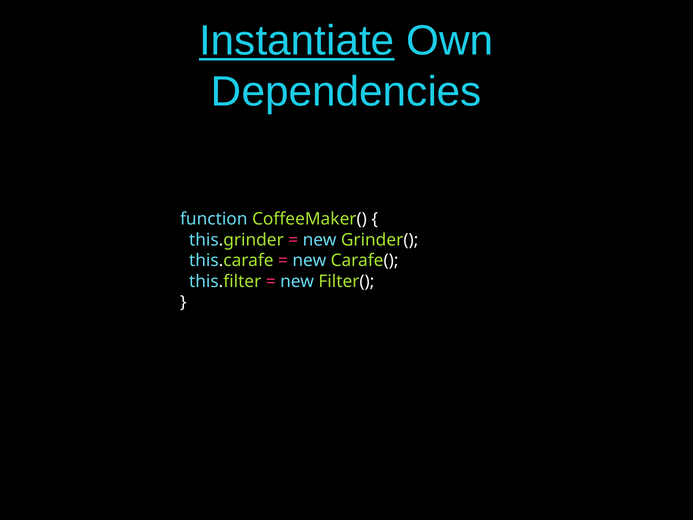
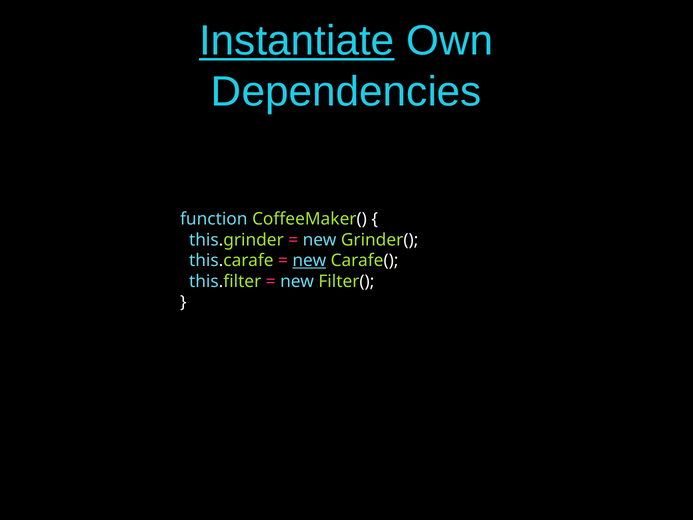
new underline: none -> present (309, 260)
